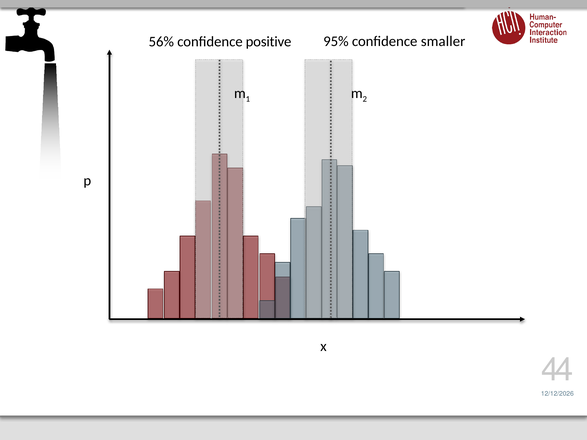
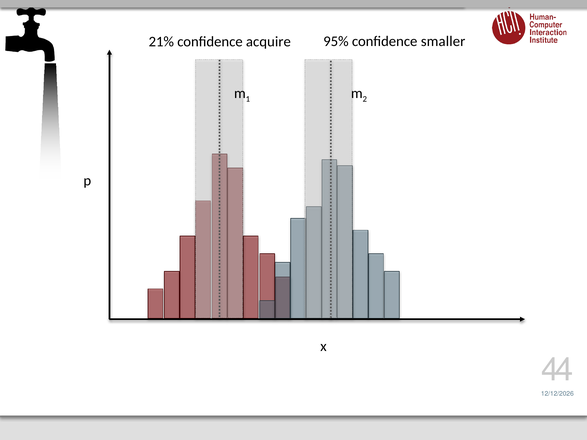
56%: 56% -> 21% (161, 42)
positive: positive -> acquire (268, 42)
